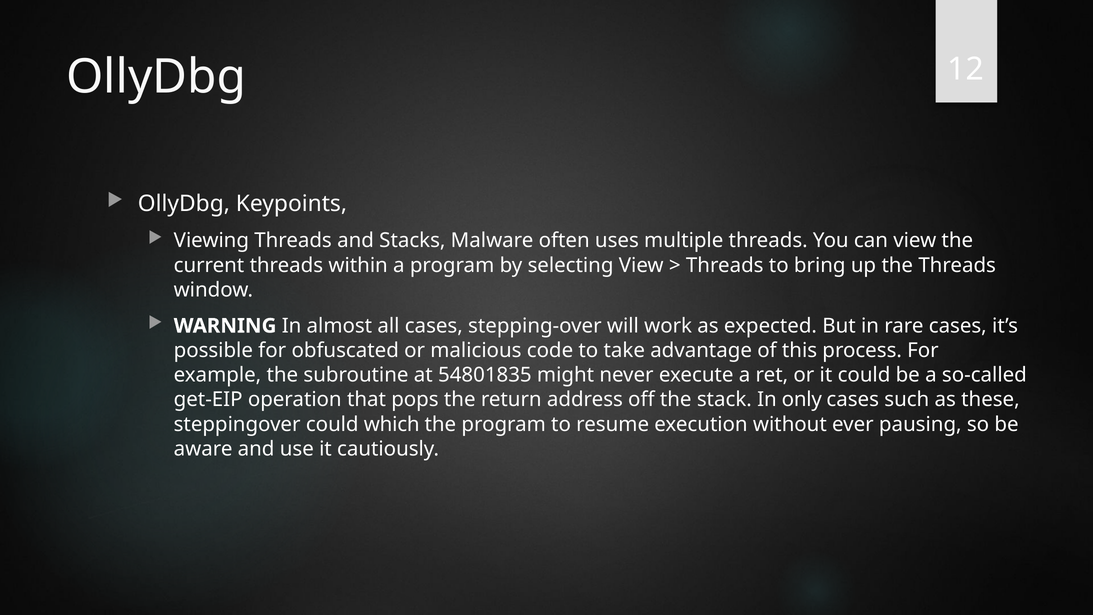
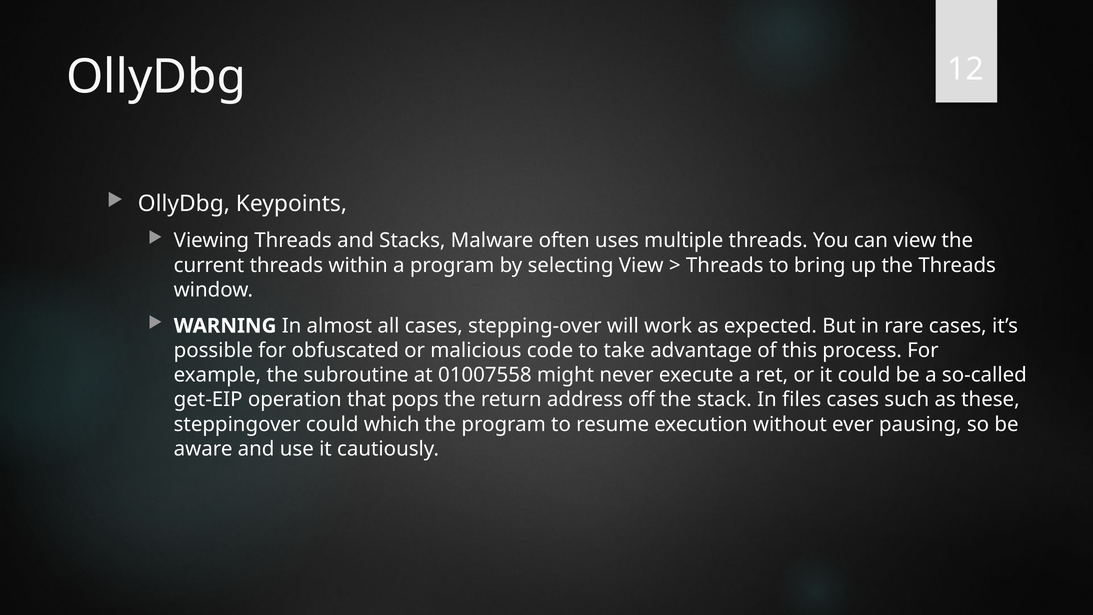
54801835: 54801835 -> 01007558 (485, 375)
only: only -> files (802, 400)
